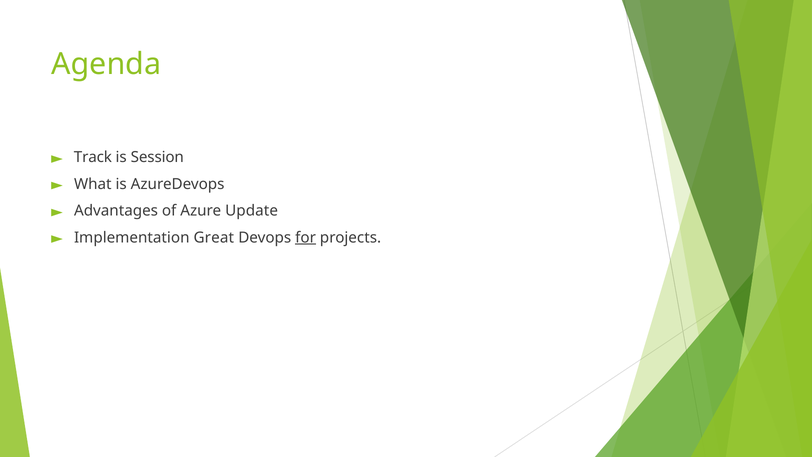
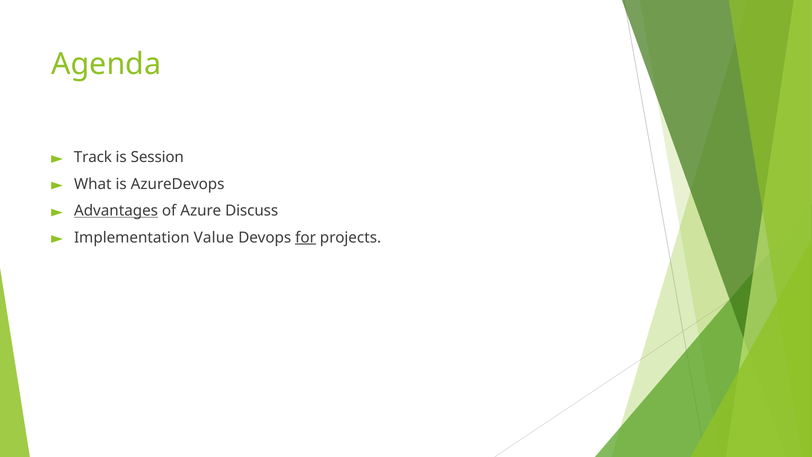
Advantages underline: none -> present (116, 211)
Update: Update -> Discuss (252, 211)
Great: Great -> Value (214, 237)
